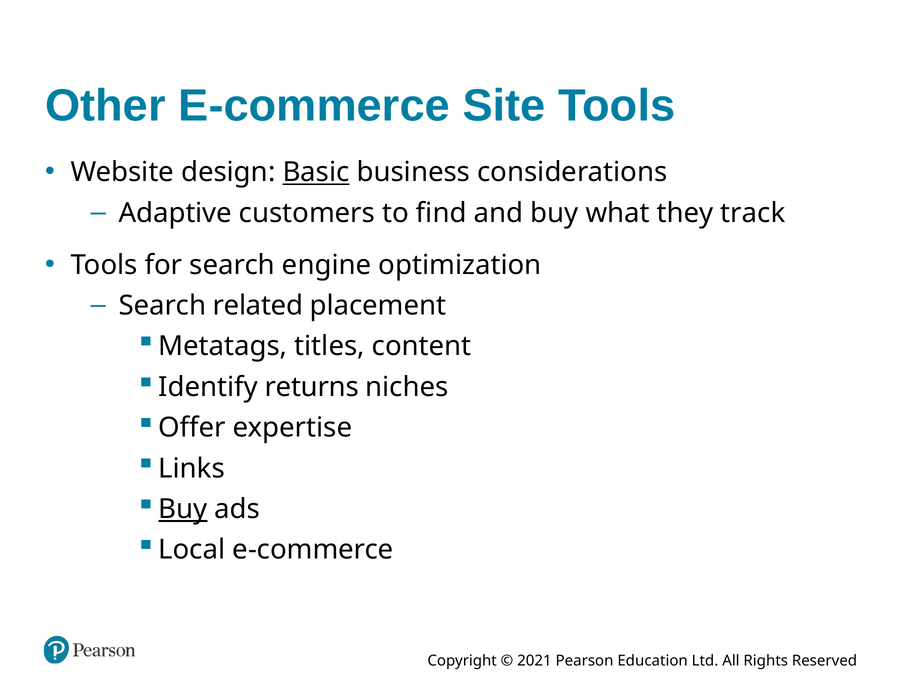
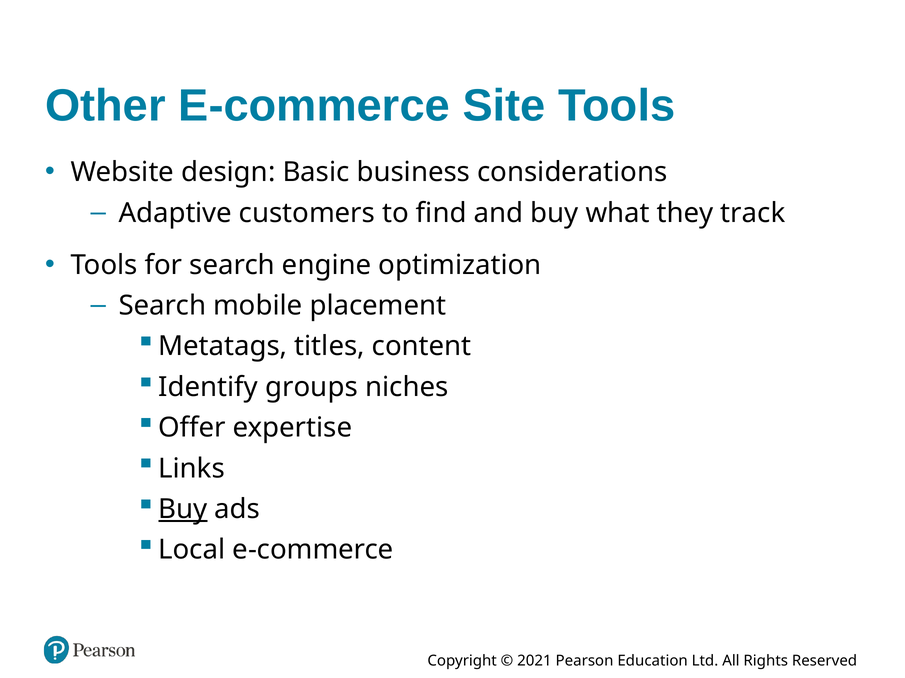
Basic underline: present -> none (316, 173)
related: related -> mobile (258, 306)
returns: returns -> groups (312, 387)
